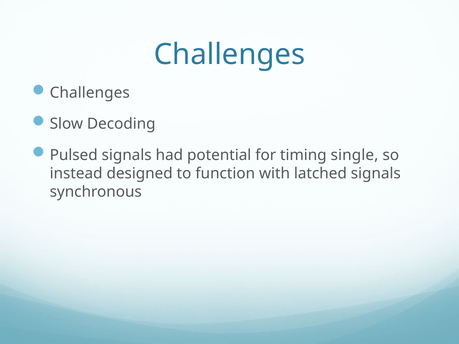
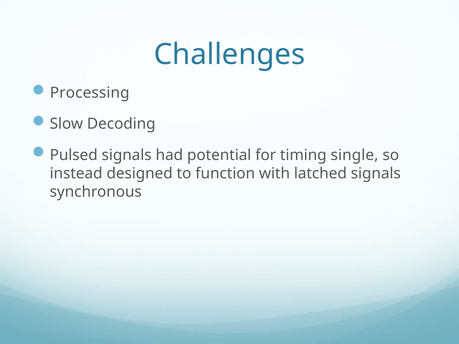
Challenges: Challenges -> Processing (90, 93)
